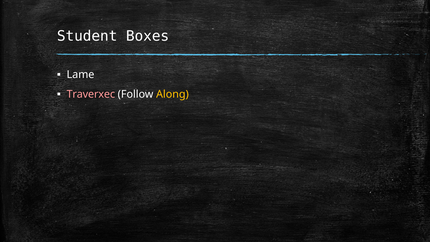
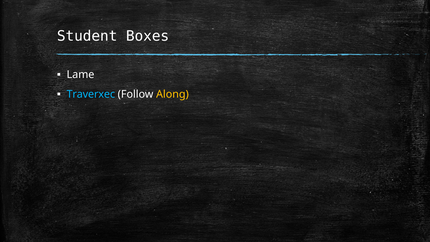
Traverxec colour: pink -> light blue (91, 94)
